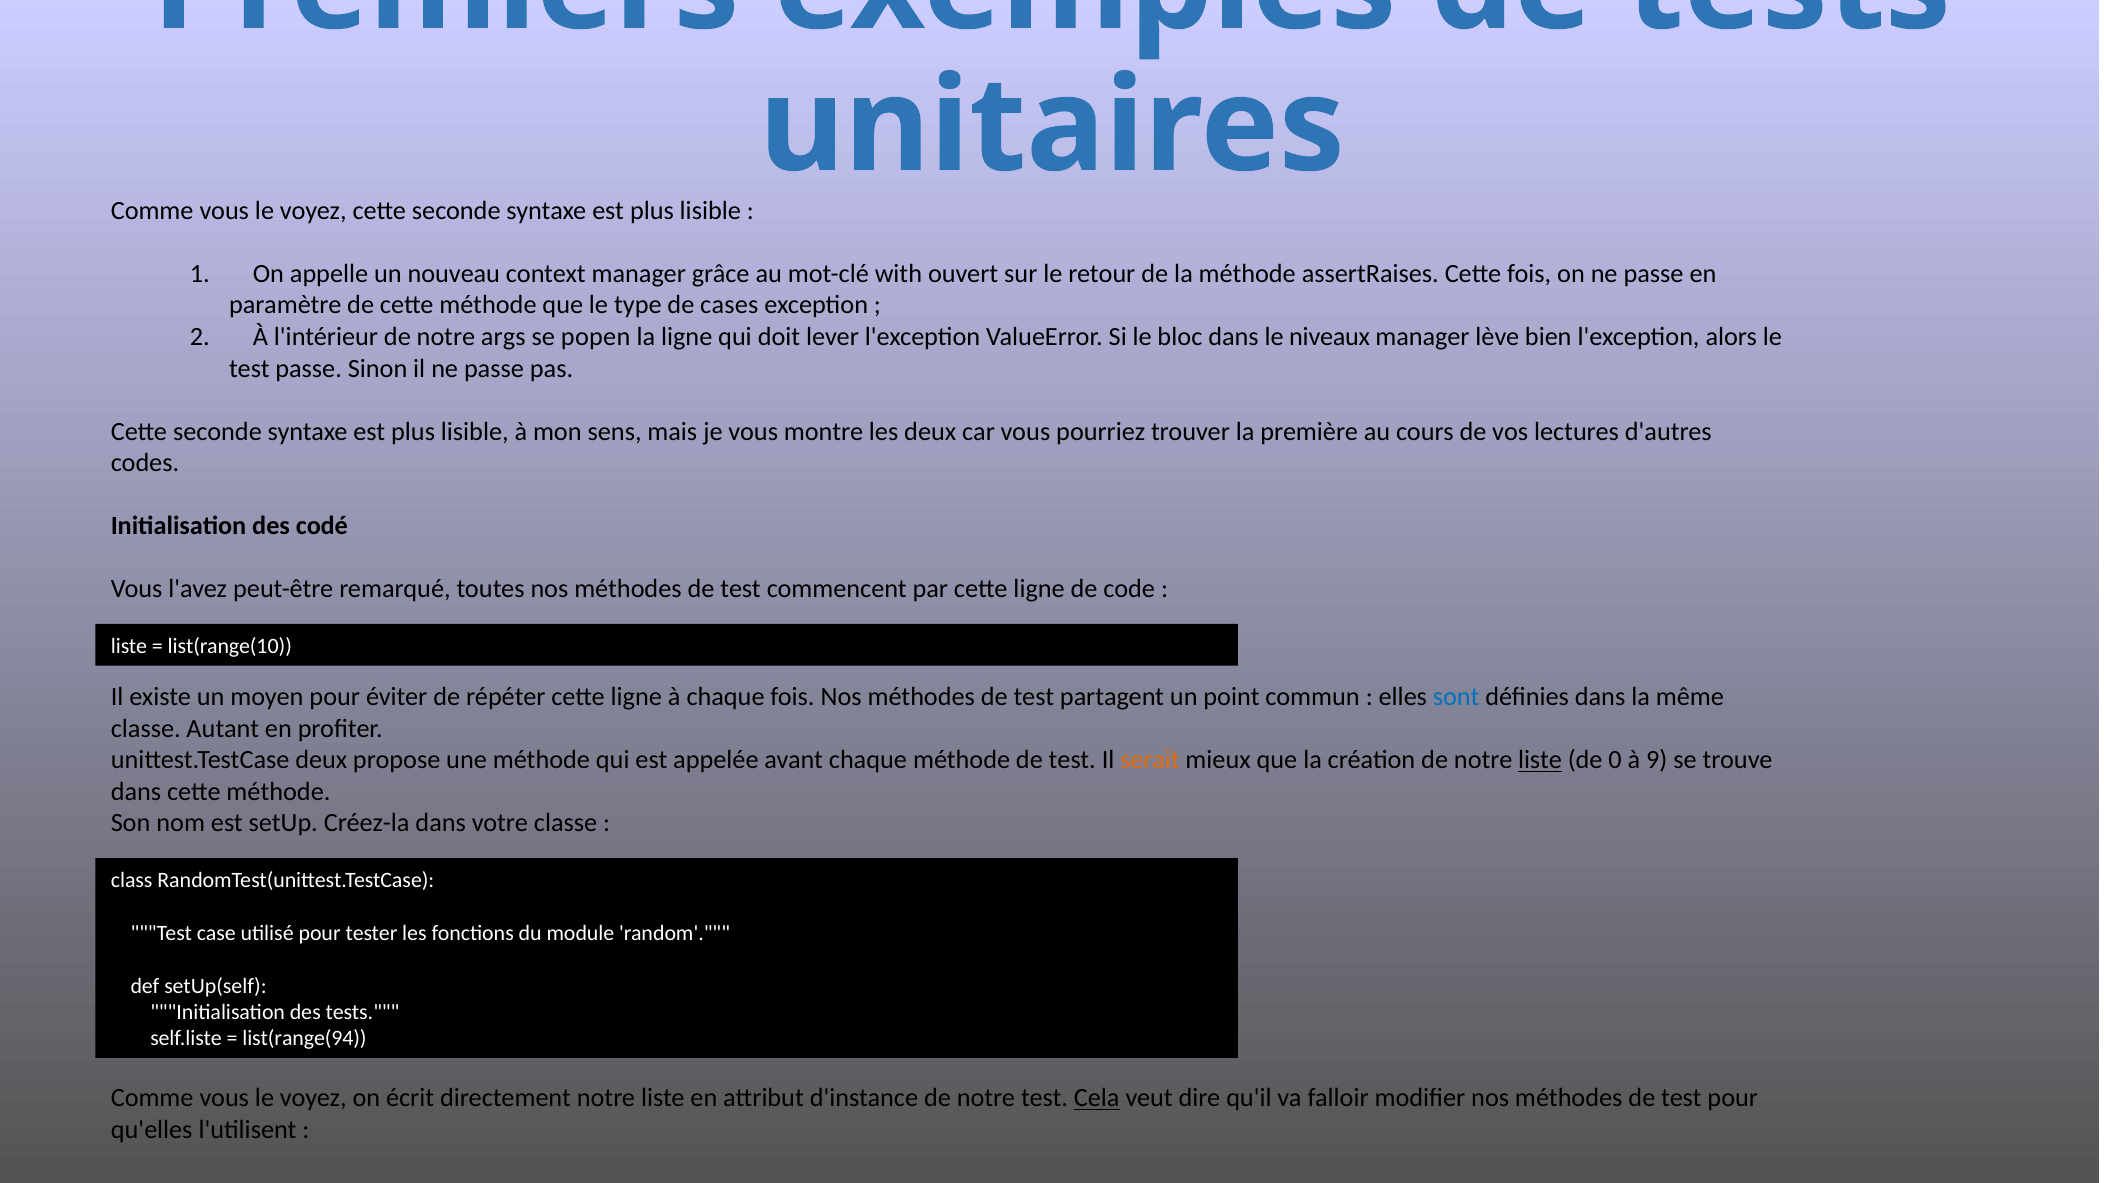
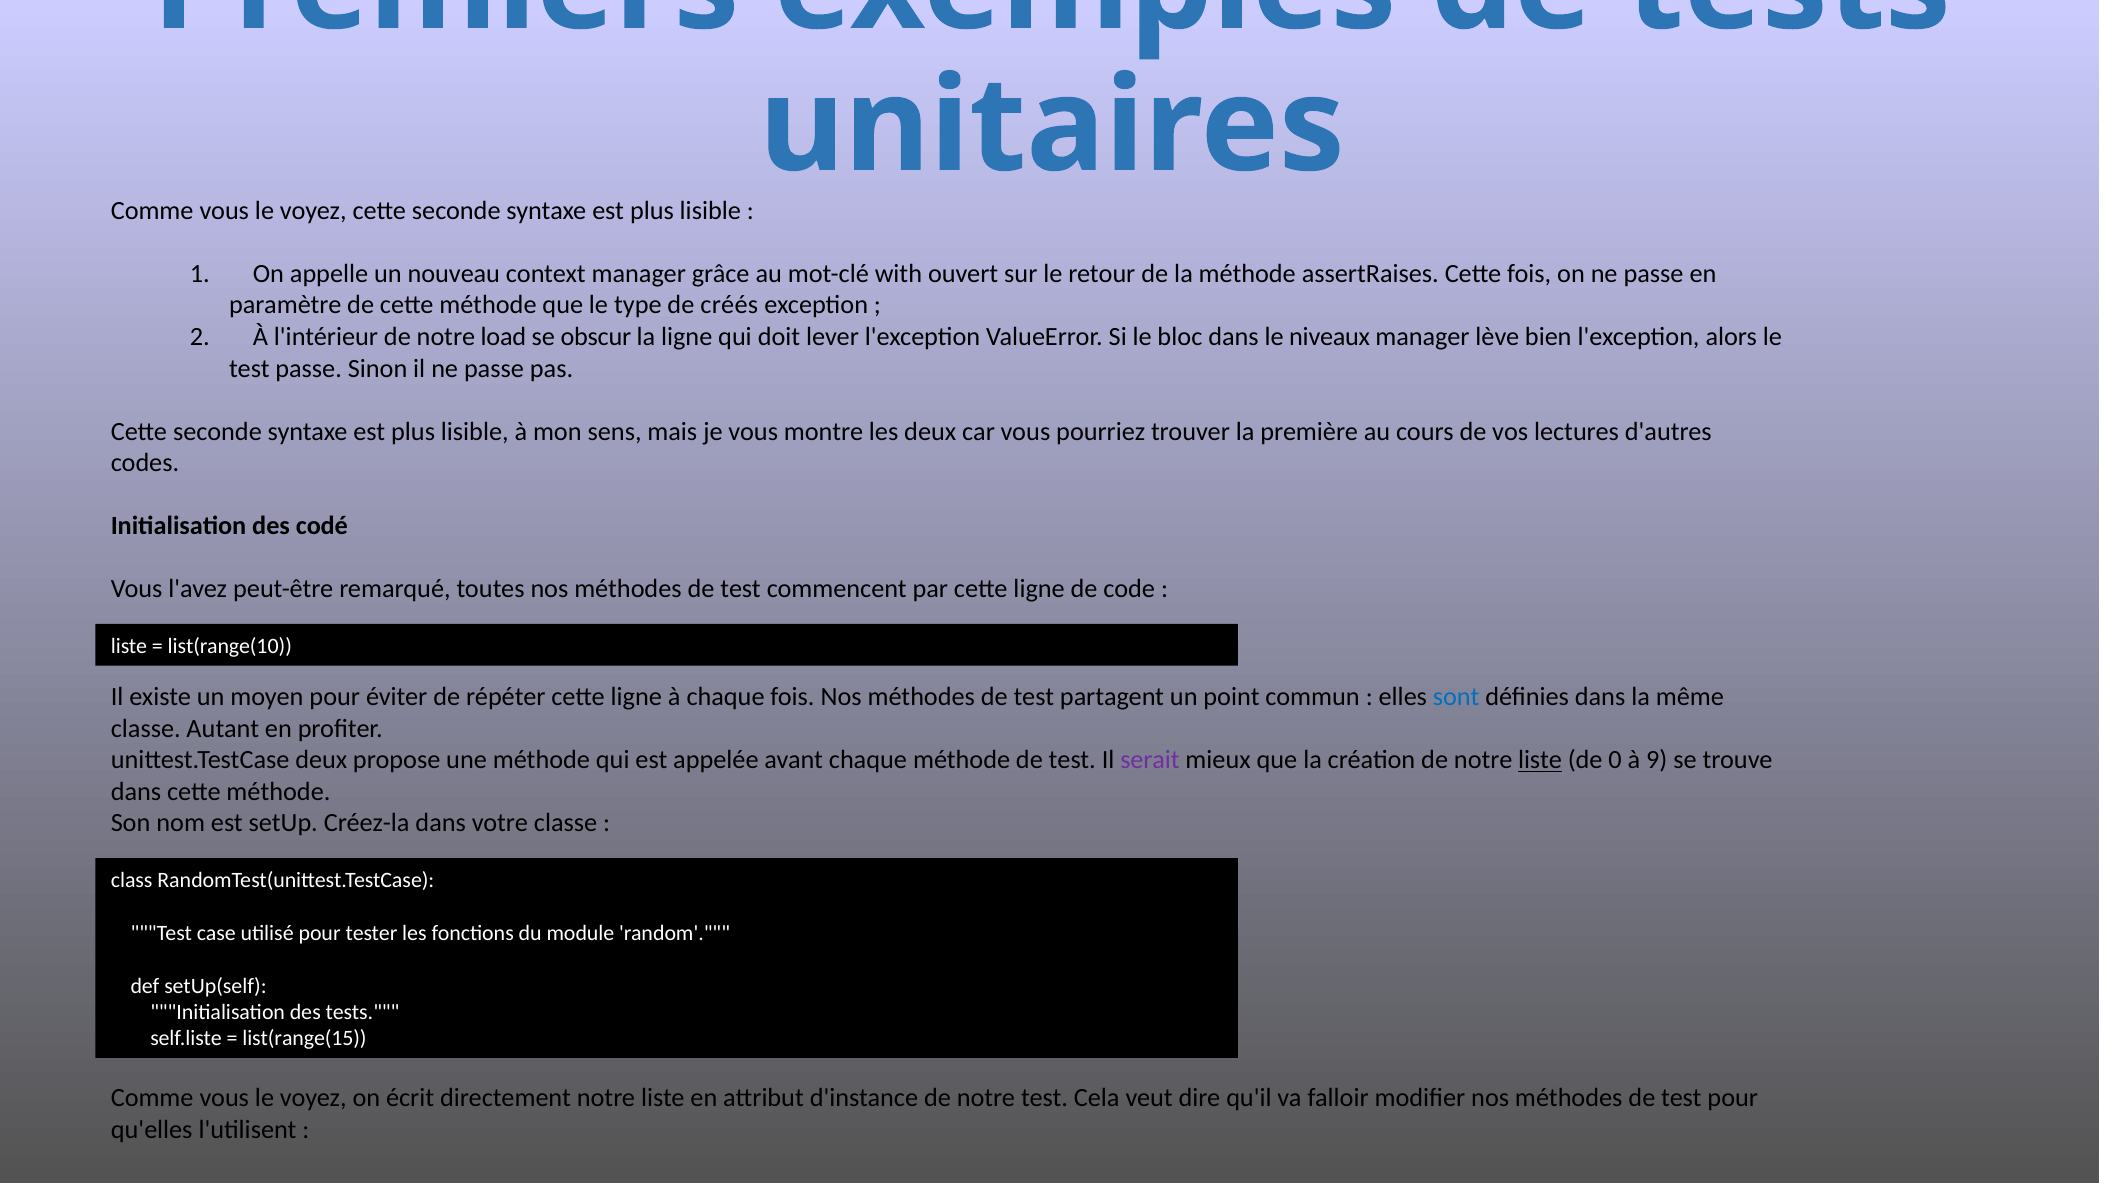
cases: cases -> créés (729, 305)
args: args -> load (503, 337)
popen: popen -> obscur (596, 337)
serait colour: orange -> purple (1150, 760)
list(range(94: list(range(94 -> list(range(15 (304, 1039)
Cela underline: present -> none (1097, 1099)
